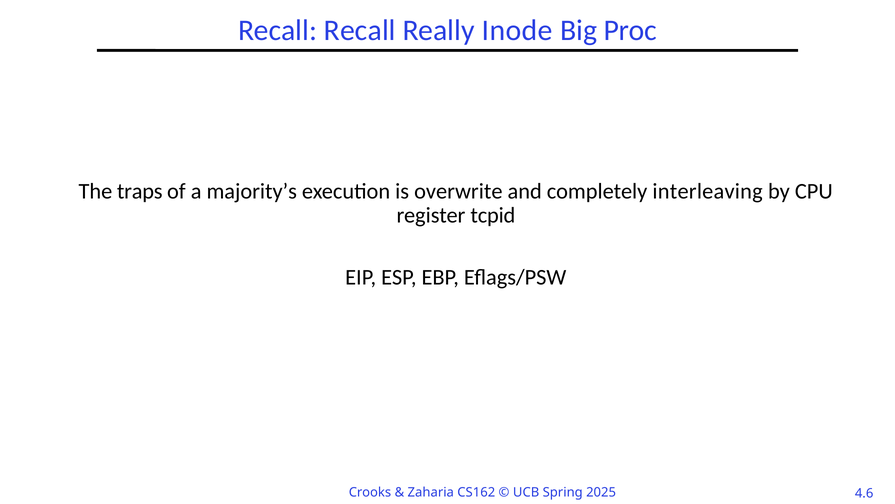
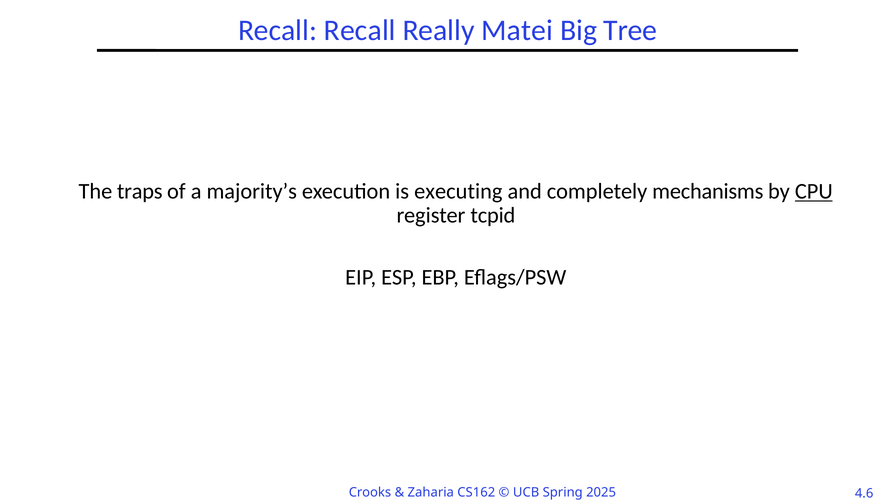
Inode: Inode -> Matei (517, 31)
Proc: Proc -> Tree (630, 31)
overwrite: overwrite -> executing (458, 191)
interleaving: interleaving -> mechanisms (708, 191)
CPU underline: none -> present (814, 191)
